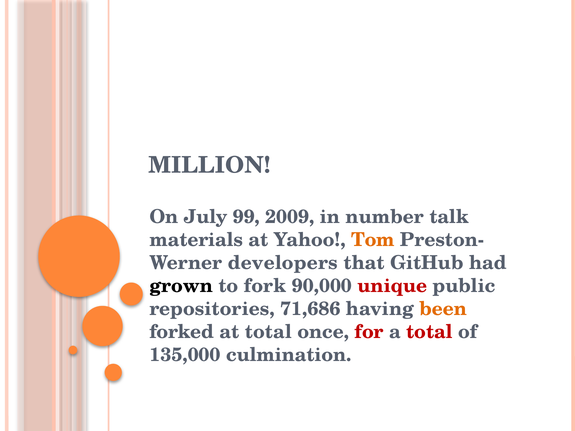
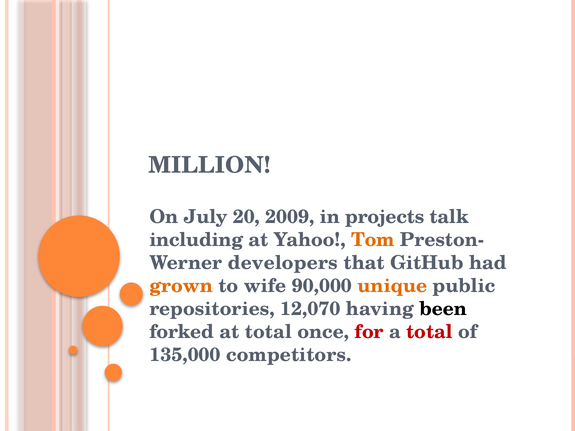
99: 99 -> 20 (246, 217)
number: number -> projects (385, 217)
materials: materials -> including (196, 240)
grown colour: black -> orange (181, 286)
fork: fork -> wife (265, 286)
unique colour: red -> orange (392, 286)
71,686: 71,686 -> 12,070 (310, 309)
been colour: orange -> black (443, 309)
culmination: culmination -> competitors (289, 355)
